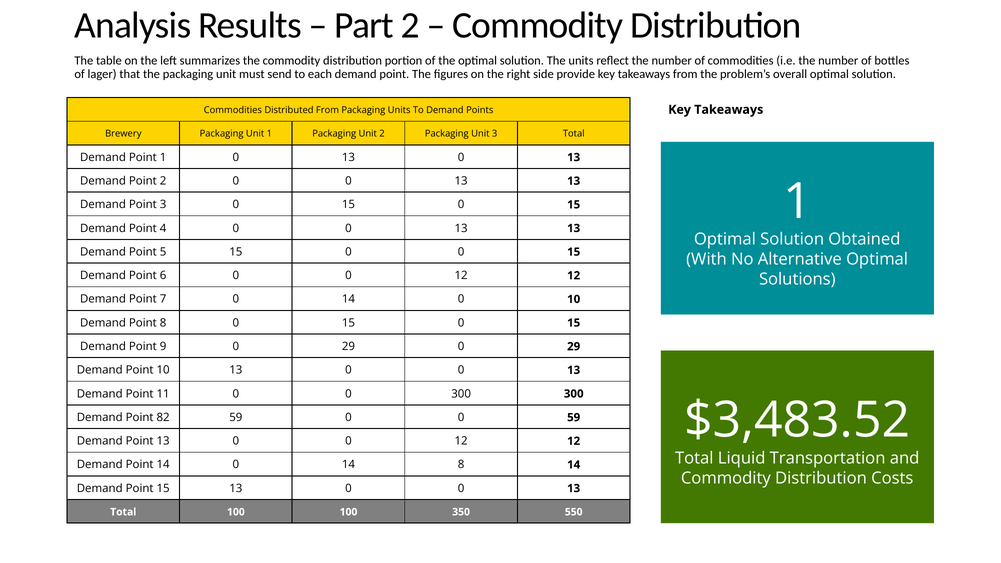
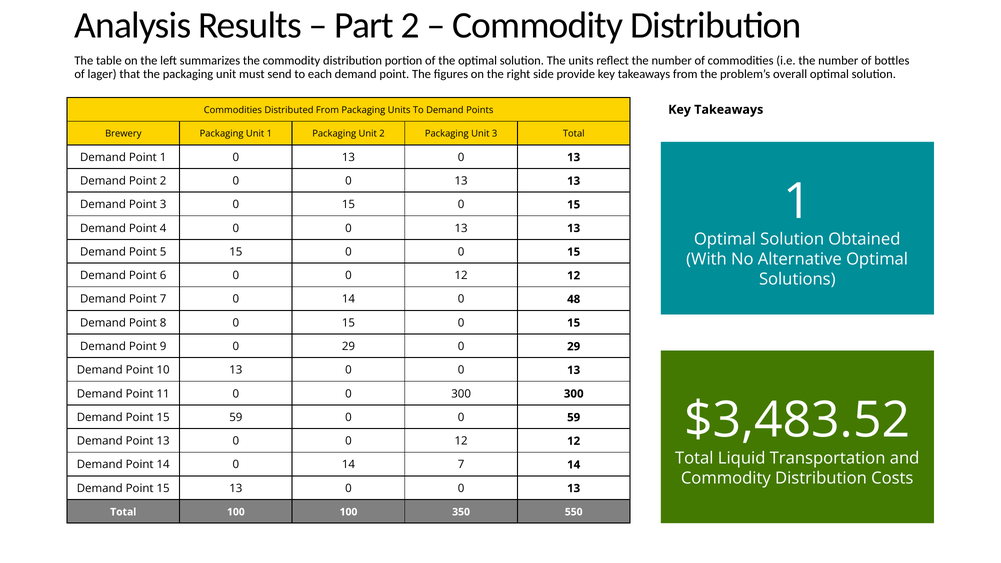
0 10: 10 -> 48 (574, 299)
82: 82 -> 15 (163, 417)
14 8: 8 -> 7 (461, 465)
